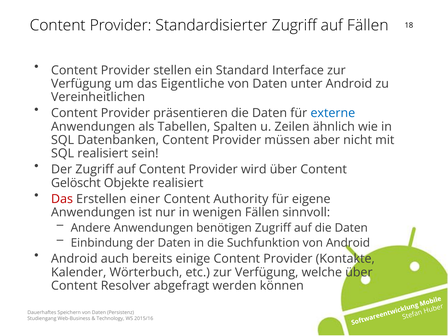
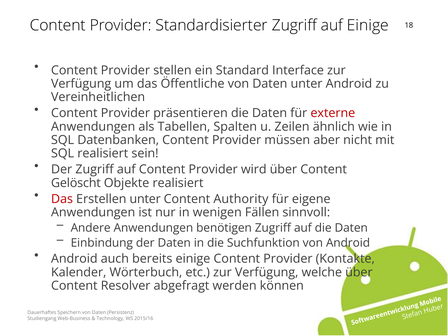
auf Fällen: Fällen -> Einige (368, 25)
Eigentliche: Eigentliche -> Öffentliche (193, 84)
externe colour: blue -> red (333, 113)
Erstellen einer: einer -> unter (145, 199)
